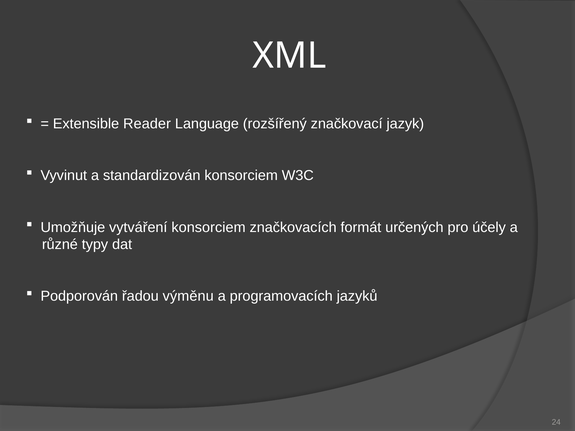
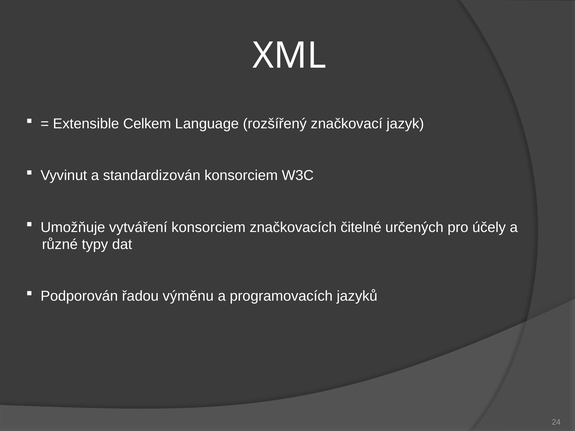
Reader: Reader -> Celkem (147, 124)
formát: formát -> čitelné (361, 227)
